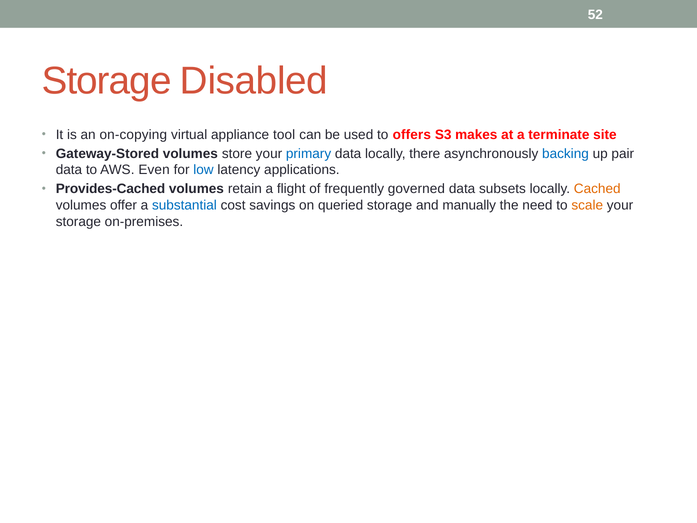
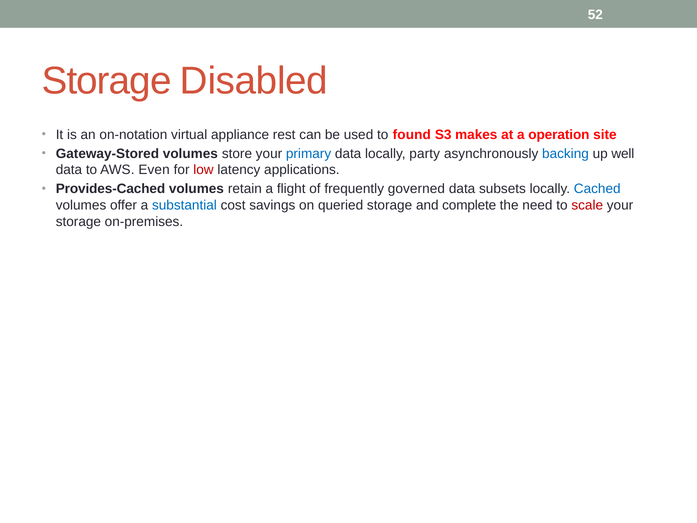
on-copying: on-copying -> on-notation (133, 135)
tool: tool -> rest (284, 135)
offers: offers -> found (412, 135)
terminate: terminate -> operation (559, 135)
there: there -> party (425, 154)
pair: pair -> well (623, 154)
low colour: blue -> red (203, 170)
Cached colour: orange -> blue (597, 189)
manually: manually -> complete (469, 205)
scale colour: orange -> red (587, 205)
